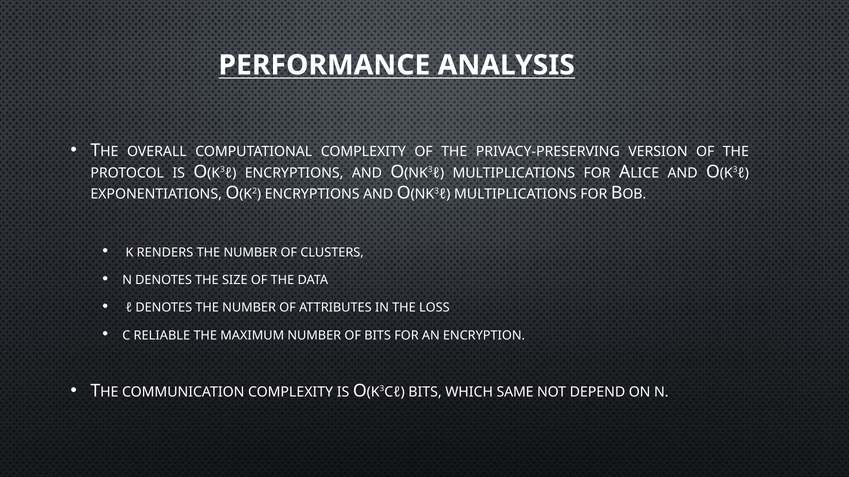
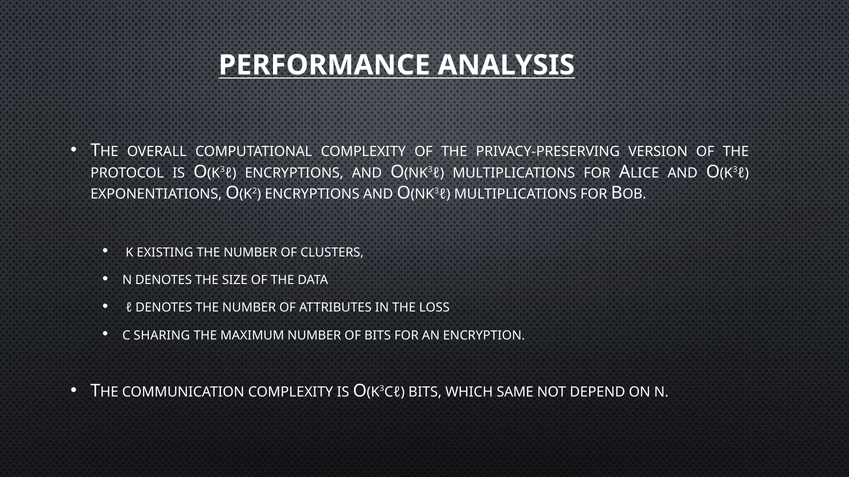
RENDERS: RENDERS -> EXISTING (165, 253)
RELIABLE: RELIABLE -> SHARING (162, 336)
